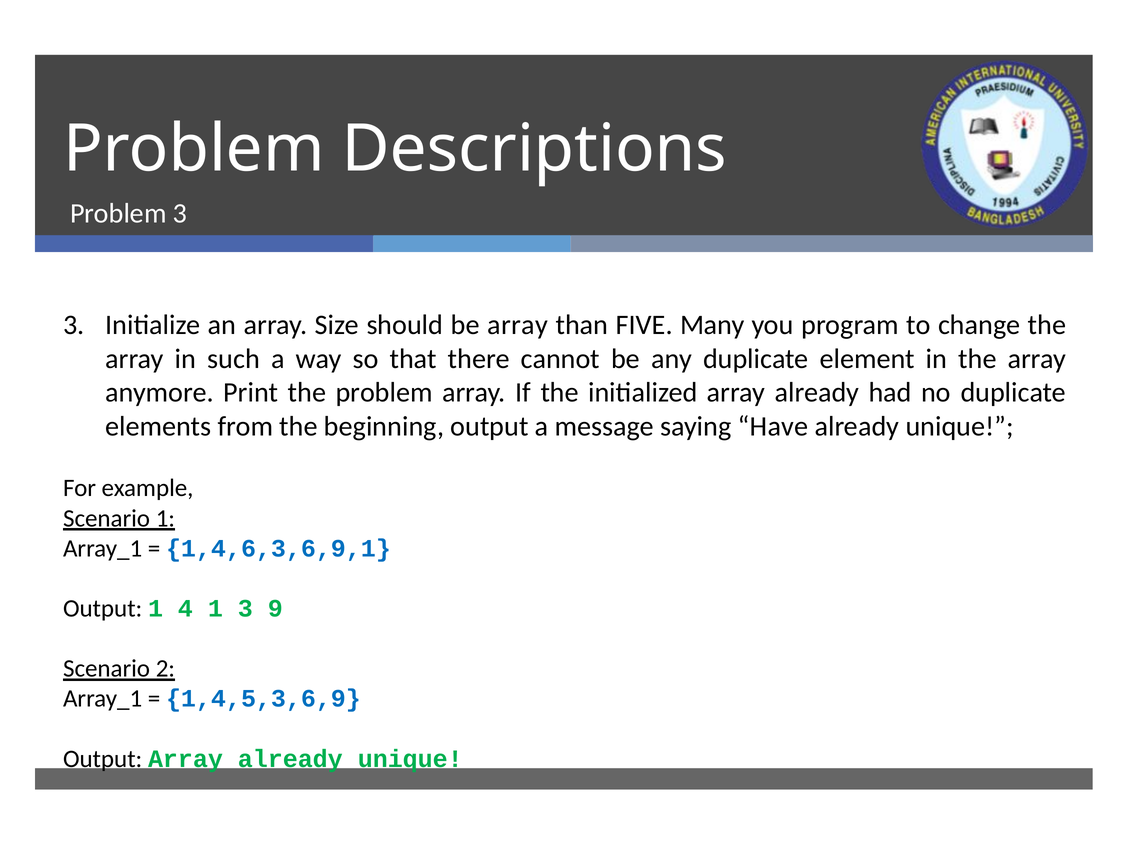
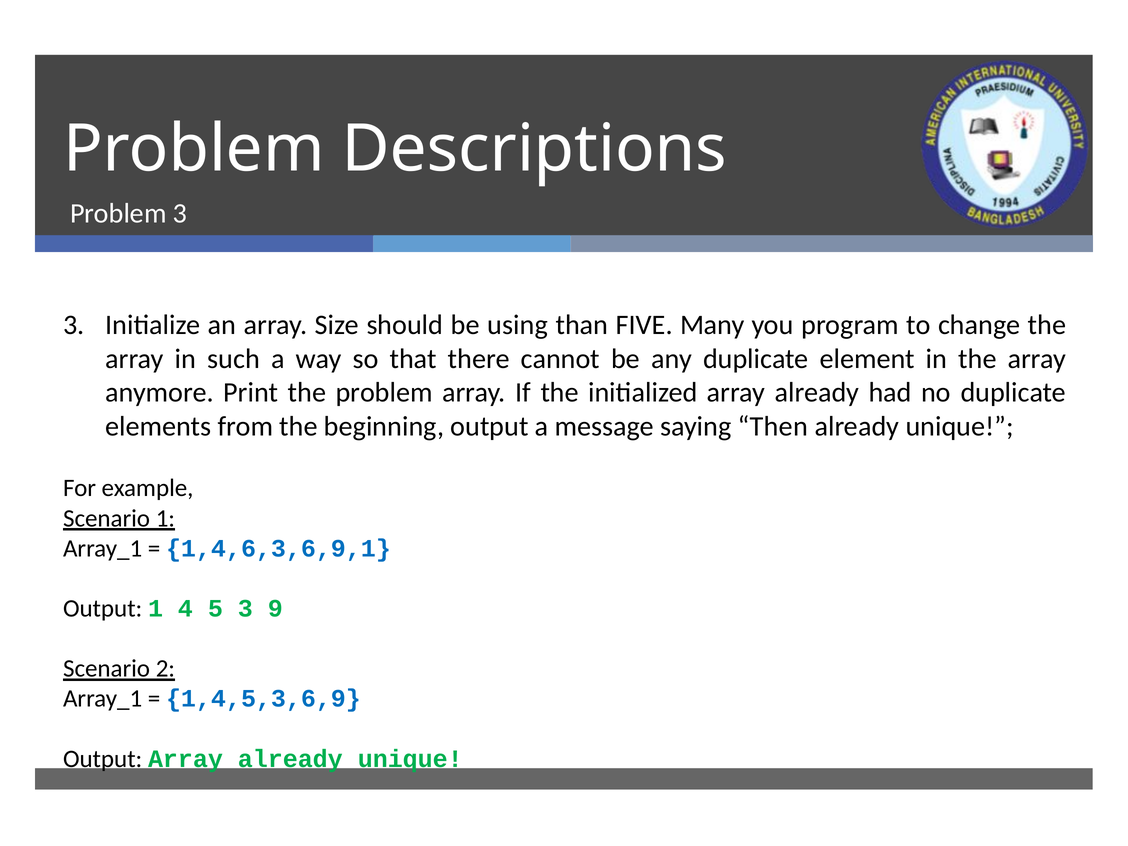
be array: array -> using (518, 325)
Have: Have -> Then (773, 426)
4 1: 1 -> 5 (215, 608)
